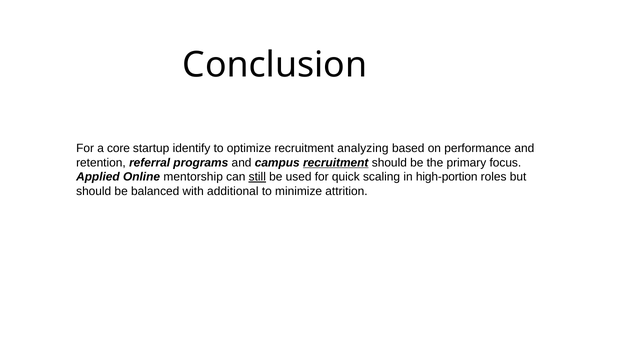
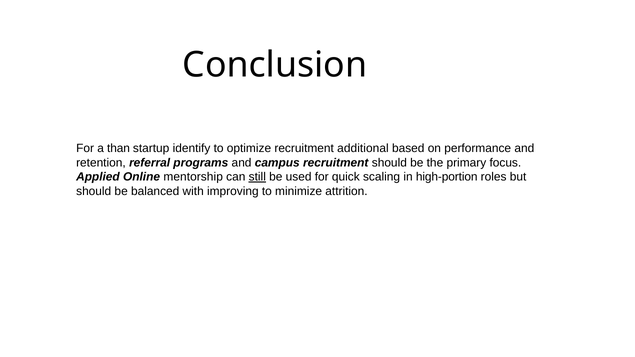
core: core -> than (118, 148)
analyzing: analyzing -> additional (363, 148)
recruitment underline: present -> none (336, 163)
additional: additional -> improving (233, 191)
